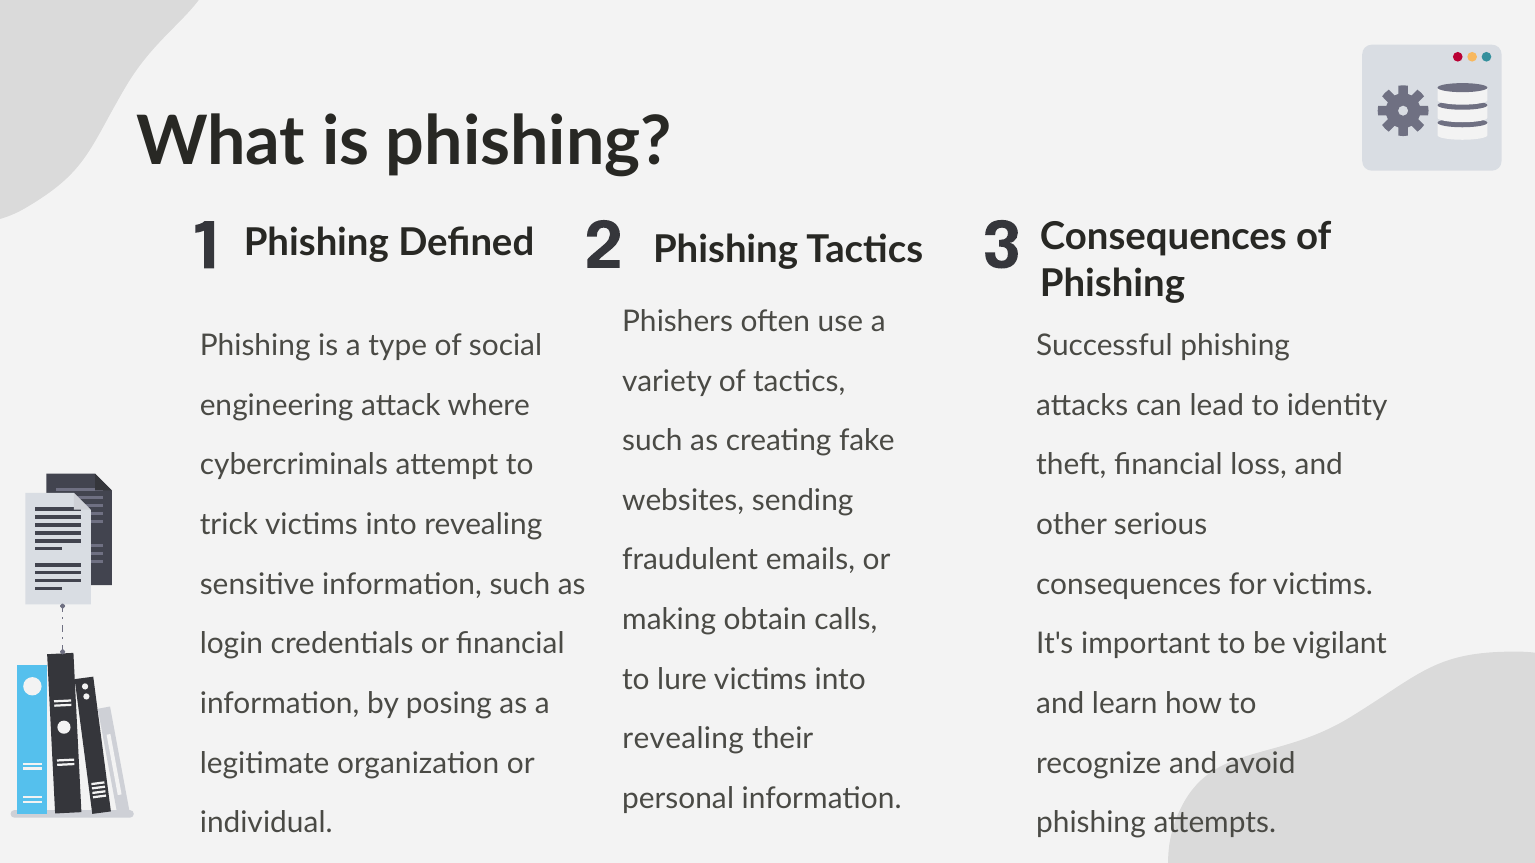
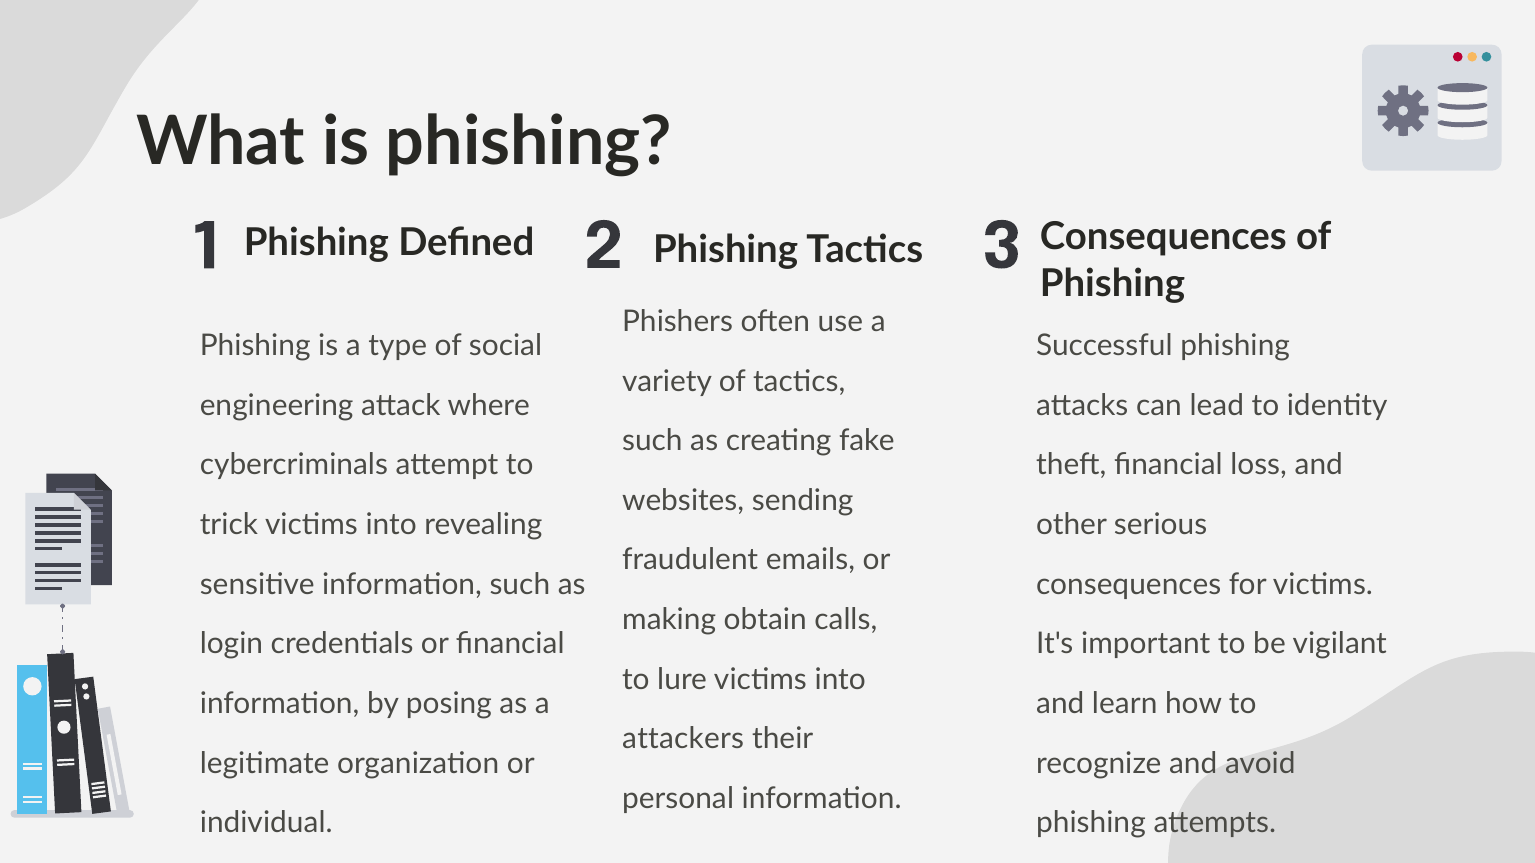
revealing: revealing -> attackers (683, 739)
